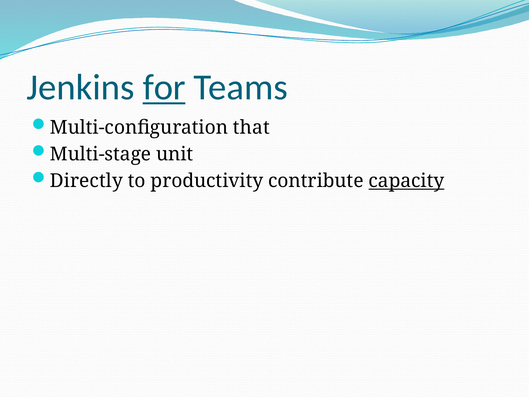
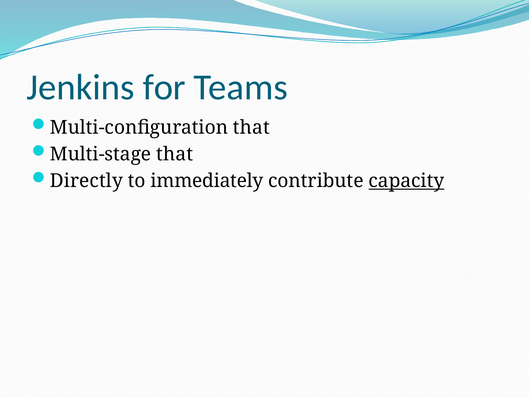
for underline: present -> none (164, 87)
Multi-stage unit: unit -> that (175, 154)
productivity: productivity -> immediately (207, 181)
